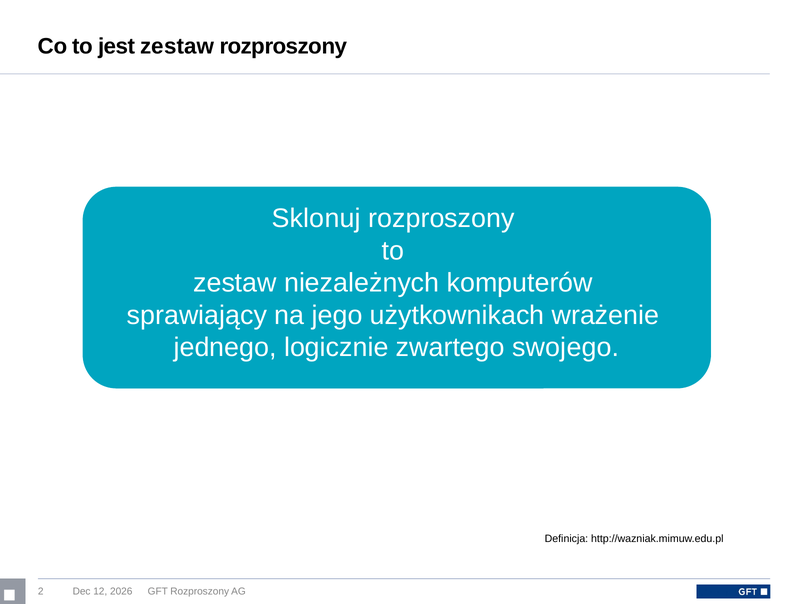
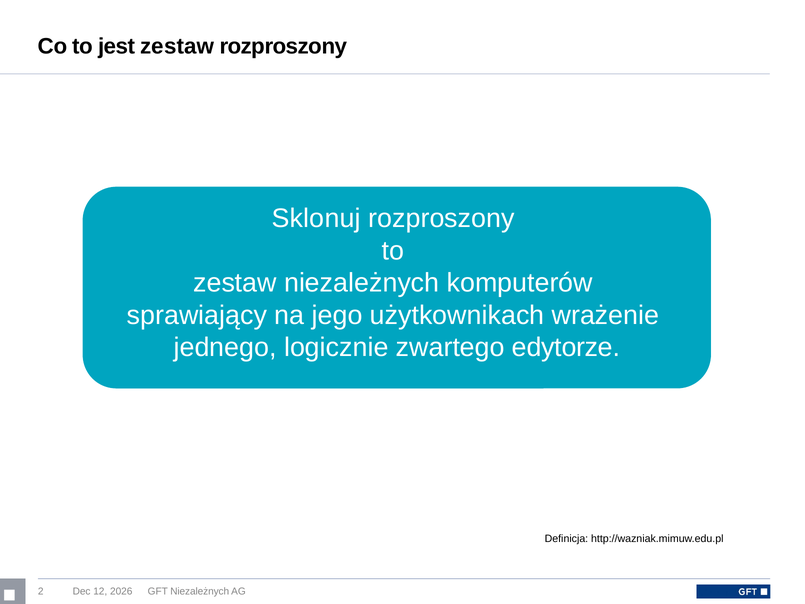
swojego: swojego -> edytorze (566, 347)
GFT Rozproszony: Rozproszony -> Niezależnych (200, 591)
